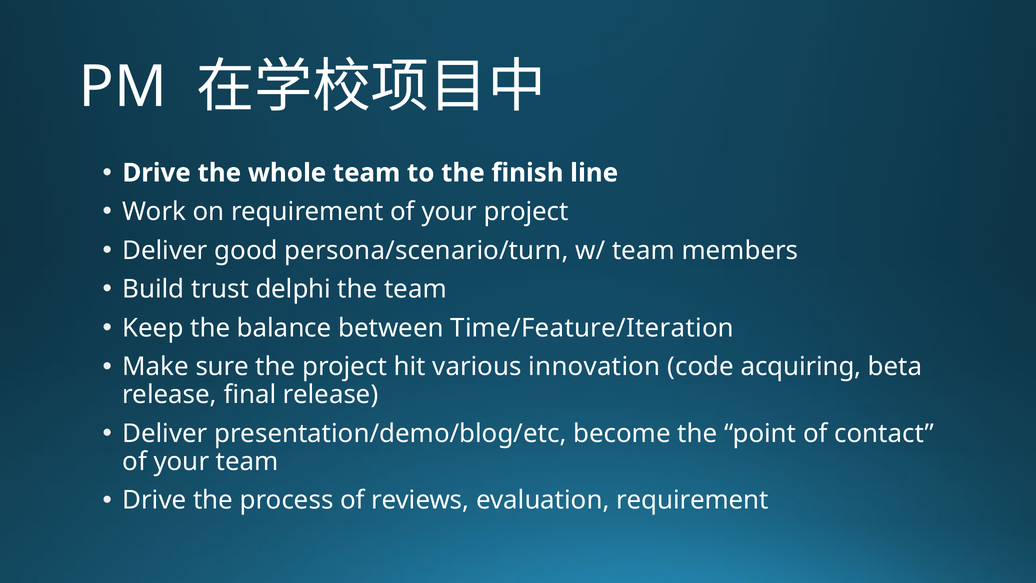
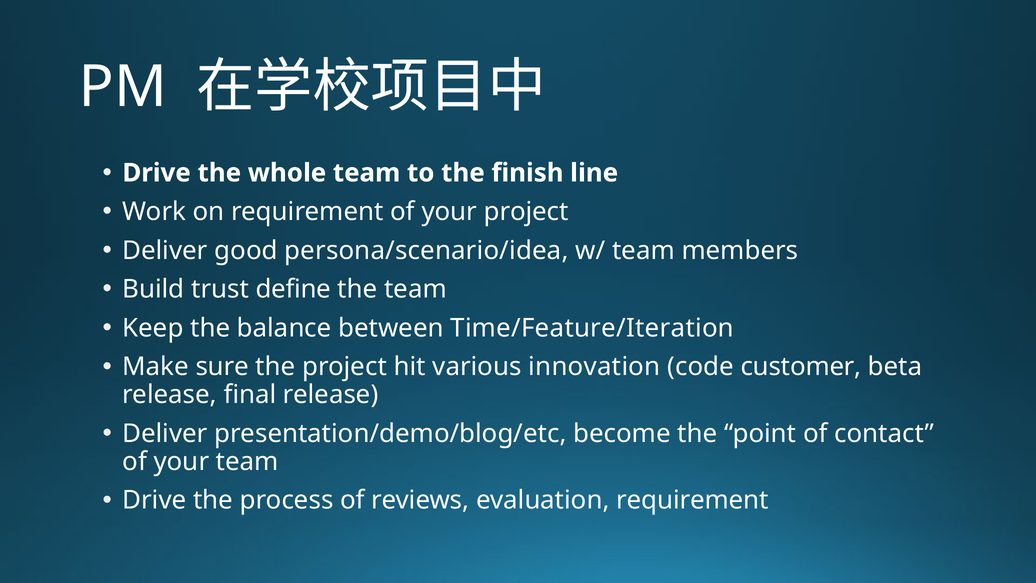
persona/scenario/turn: persona/scenario/turn -> persona/scenario/idea (426, 250)
delphi: delphi -> define (293, 289)
acquiring: acquiring -> customer (801, 367)
